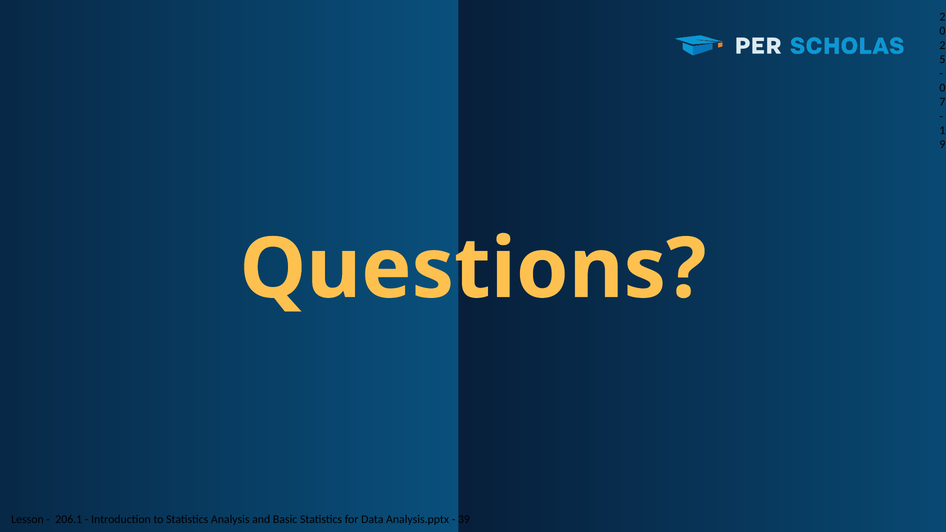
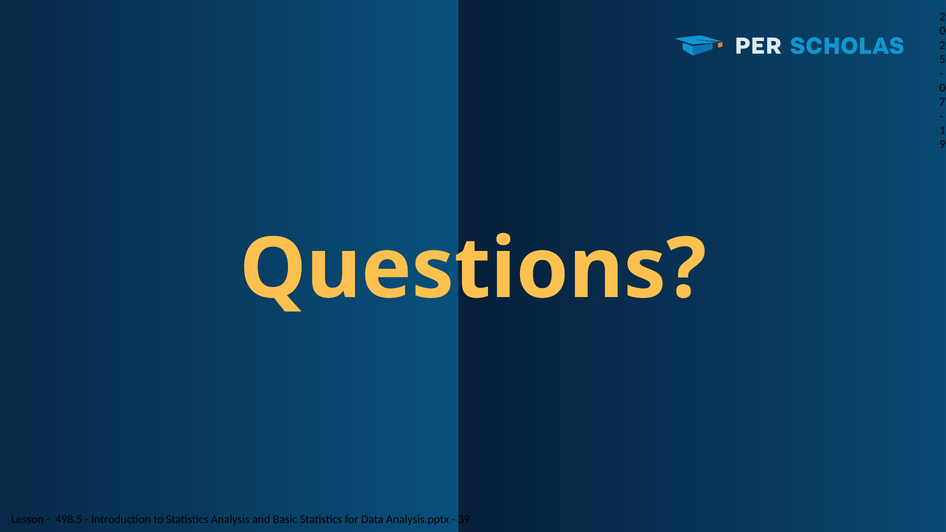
206.1: 206.1 -> 498.5 (69, 519)
